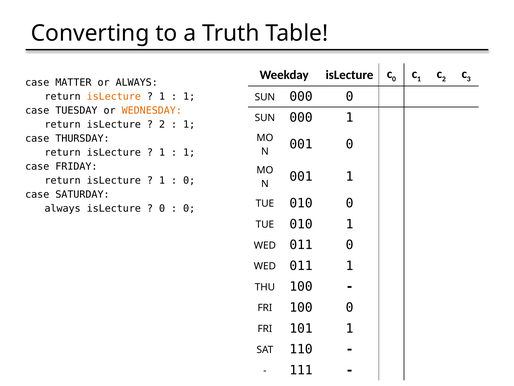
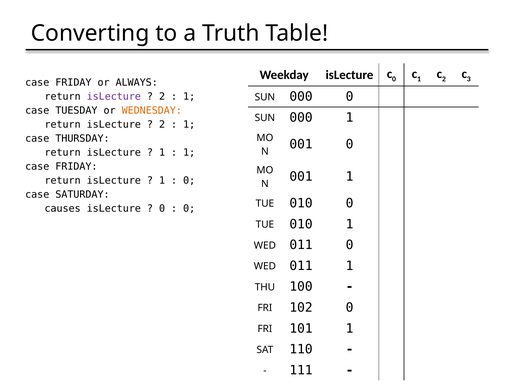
MATTER: MATTER -> FRIDAY (73, 82)
isLecture colour: orange -> purple (114, 96)
1: 1 -> 2 (162, 96)
always: always -> causes (63, 208)
FRI 100: 100 -> 102 (301, 307)
